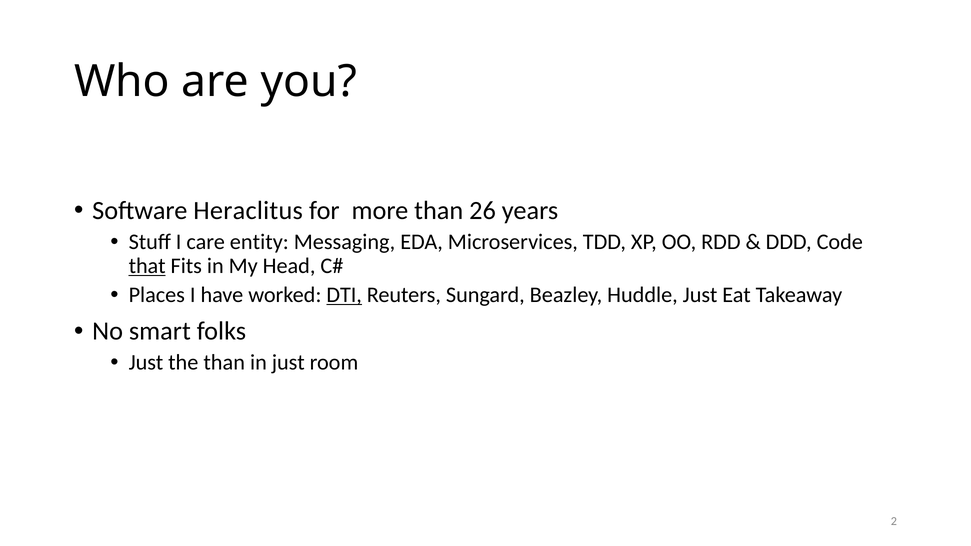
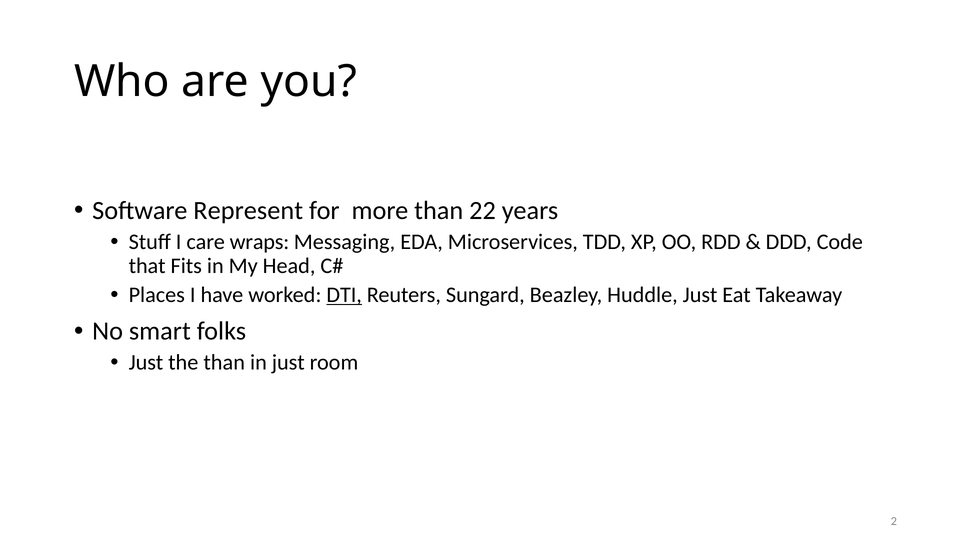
Heraclitus: Heraclitus -> Represent (248, 211)
26: 26 -> 22 (483, 211)
entity: entity -> wraps (259, 242)
that underline: present -> none (147, 266)
